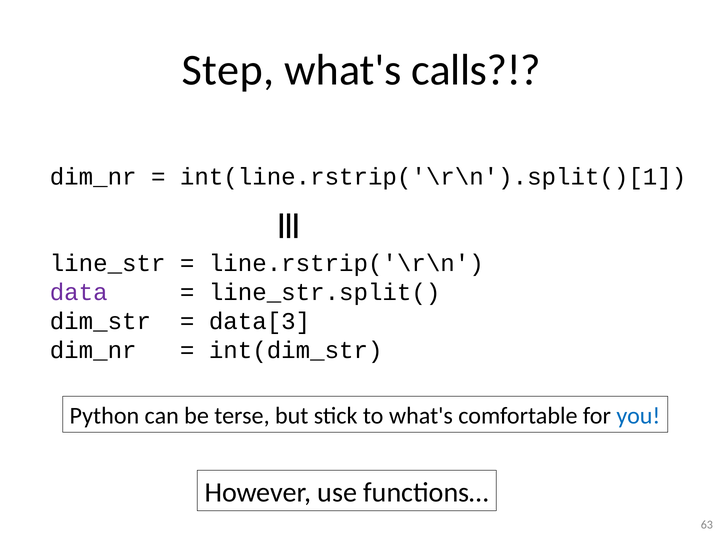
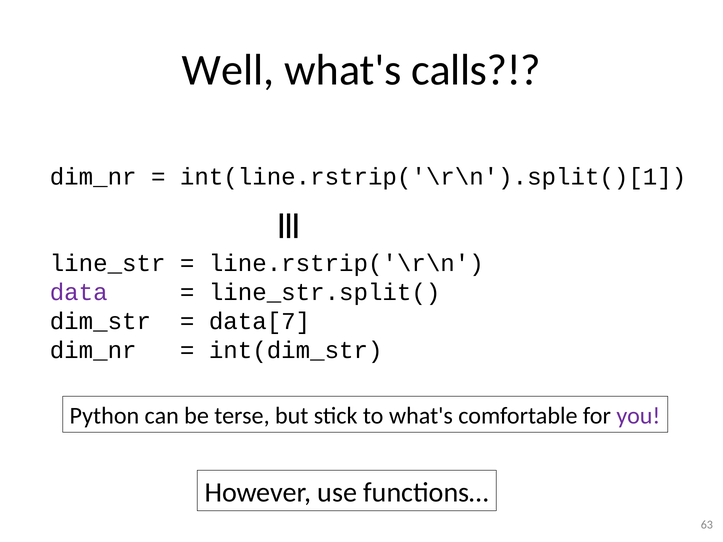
Step: Step -> Well (228, 70)
data[3: data[3 -> data[7 (260, 321)
you colour: blue -> purple (638, 416)
